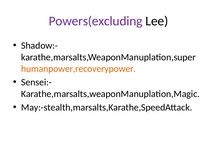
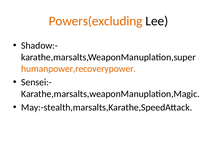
Powers(excluding colour: purple -> orange (96, 21)
